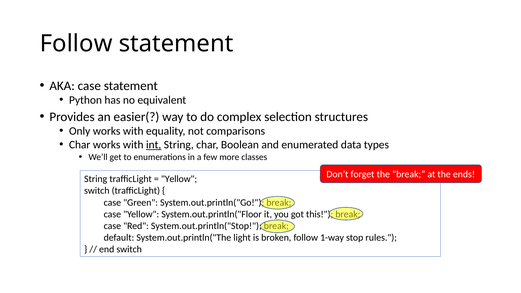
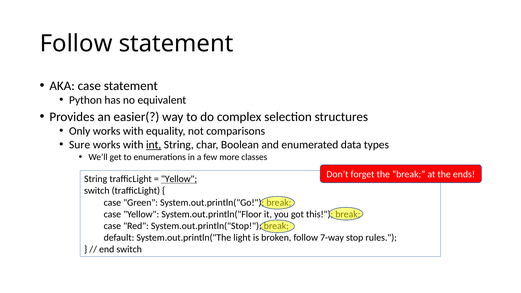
Char: Char -> Sure (80, 145)
Yellow underline: none -> present (179, 179)
1-way: 1-way -> 7-way (332, 238)
